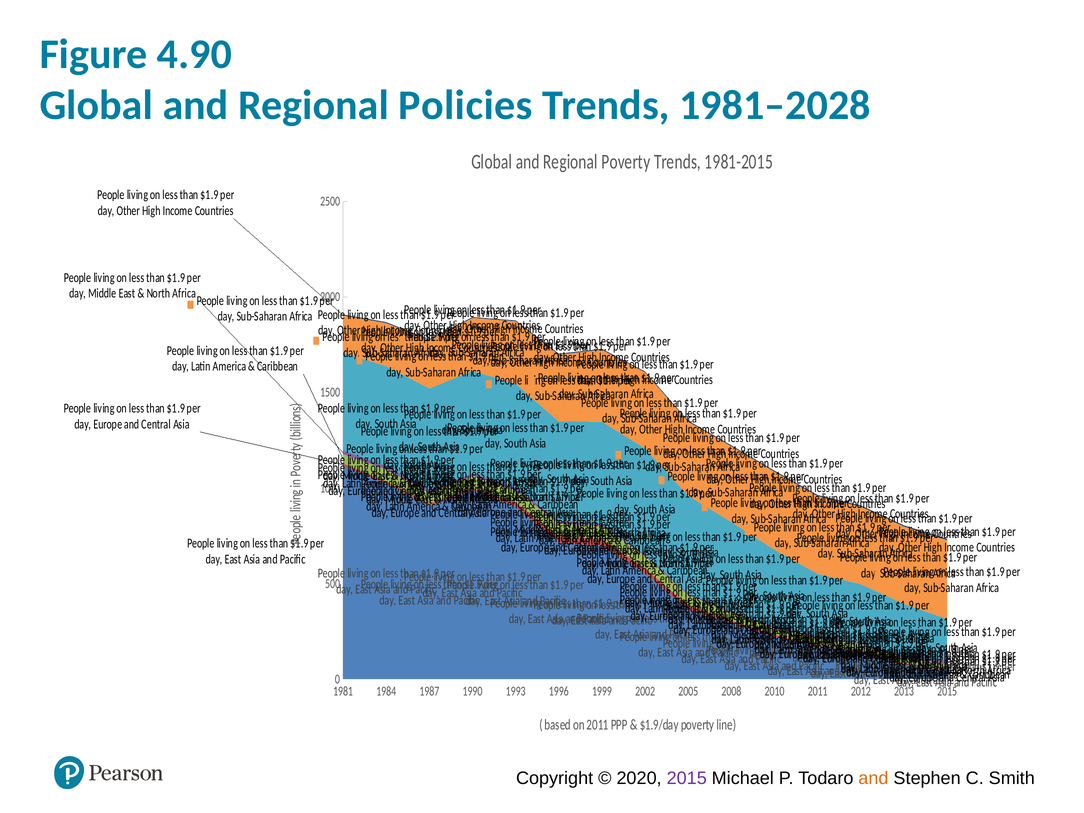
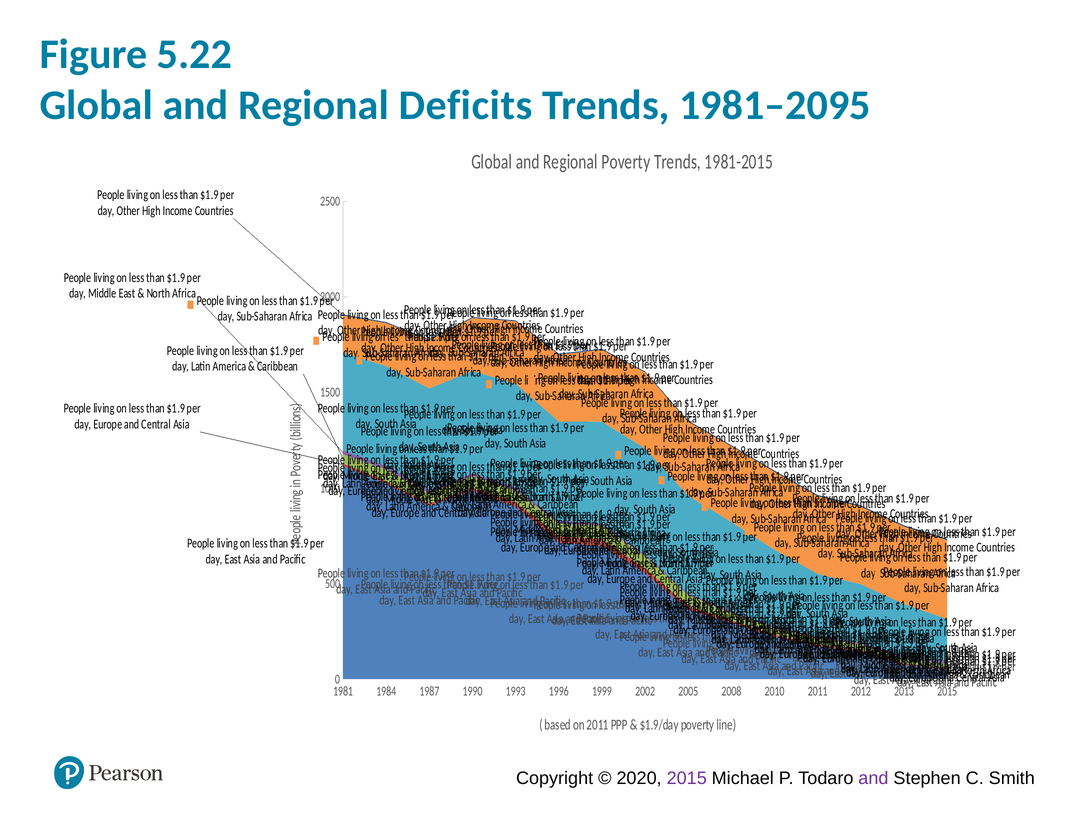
4.90: 4.90 -> 5.22 (194, 54)
Policies: Policies -> Deficits (465, 105)
1981–2028: 1981–2028 -> 1981–2095 (775, 105)
and colour: orange -> purple (873, 778)
